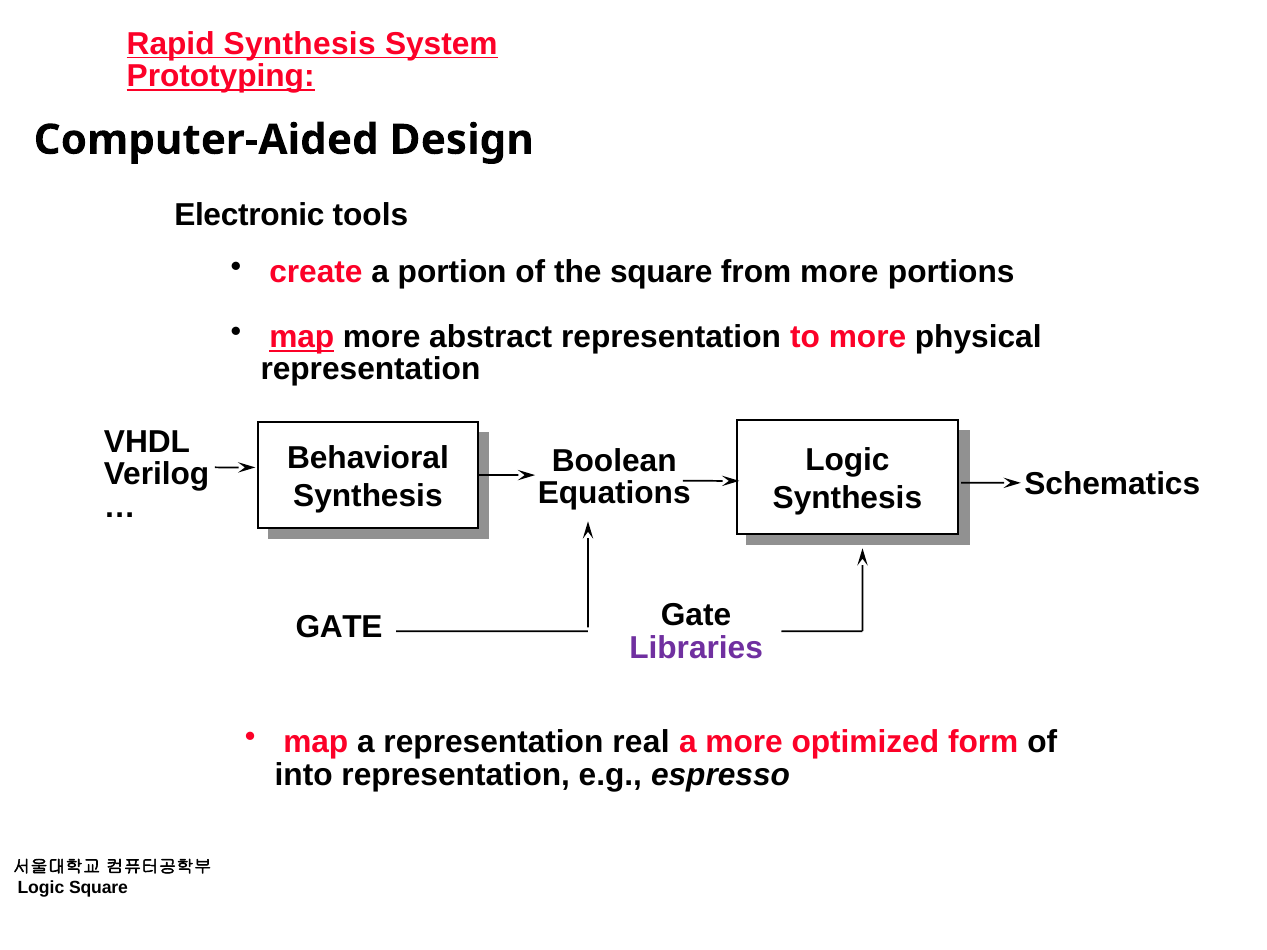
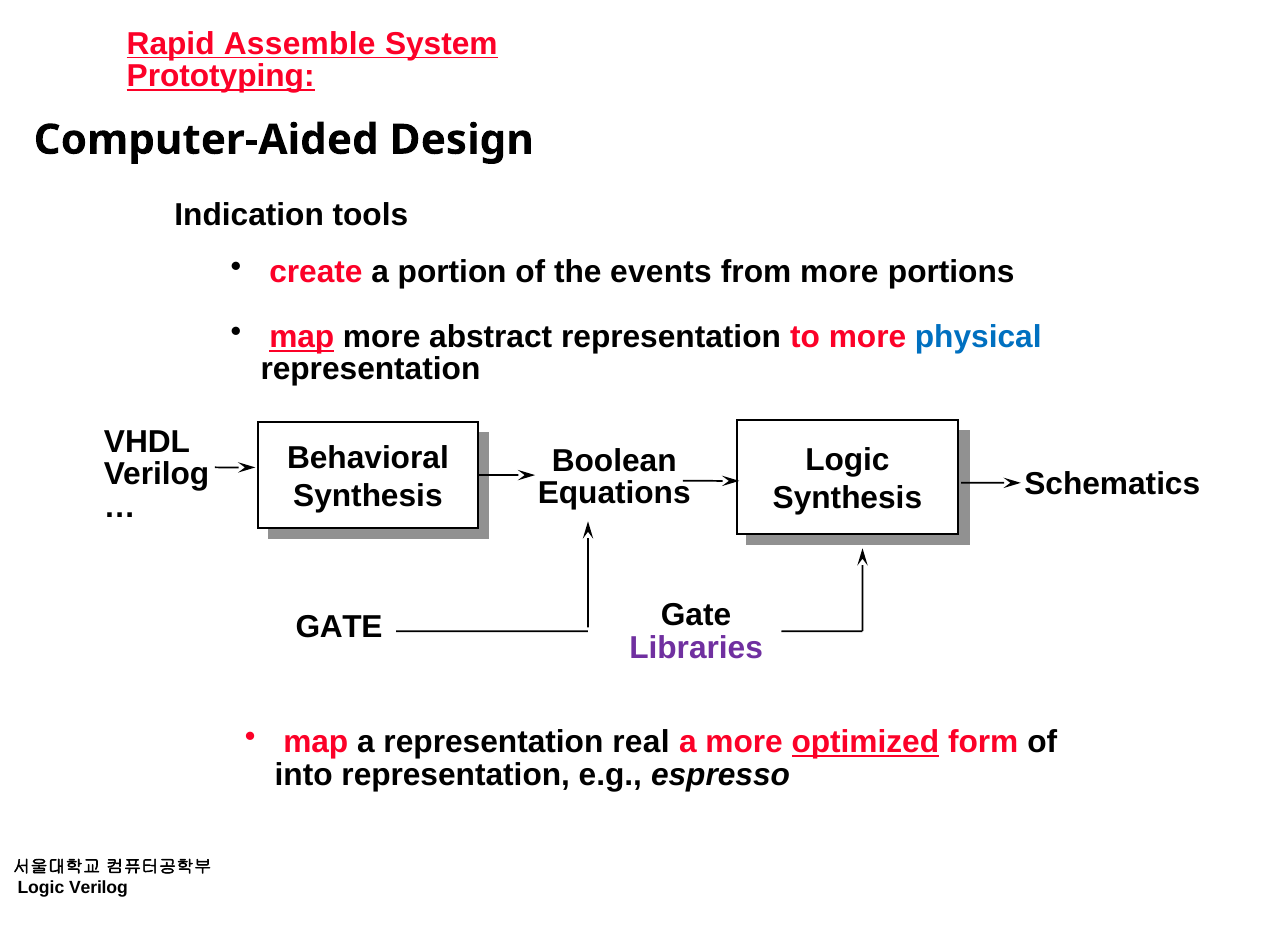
Rapid Synthesis: Synthesis -> Assemble (300, 44)
Electronic: Electronic -> Indication (249, 215)
the square: square -> events (661, 273)
physical colour: black -> blue (978, 337)
optimized underline: none -> present (865, 743)
Logic Square: Square -> Verilog (98, 888)
